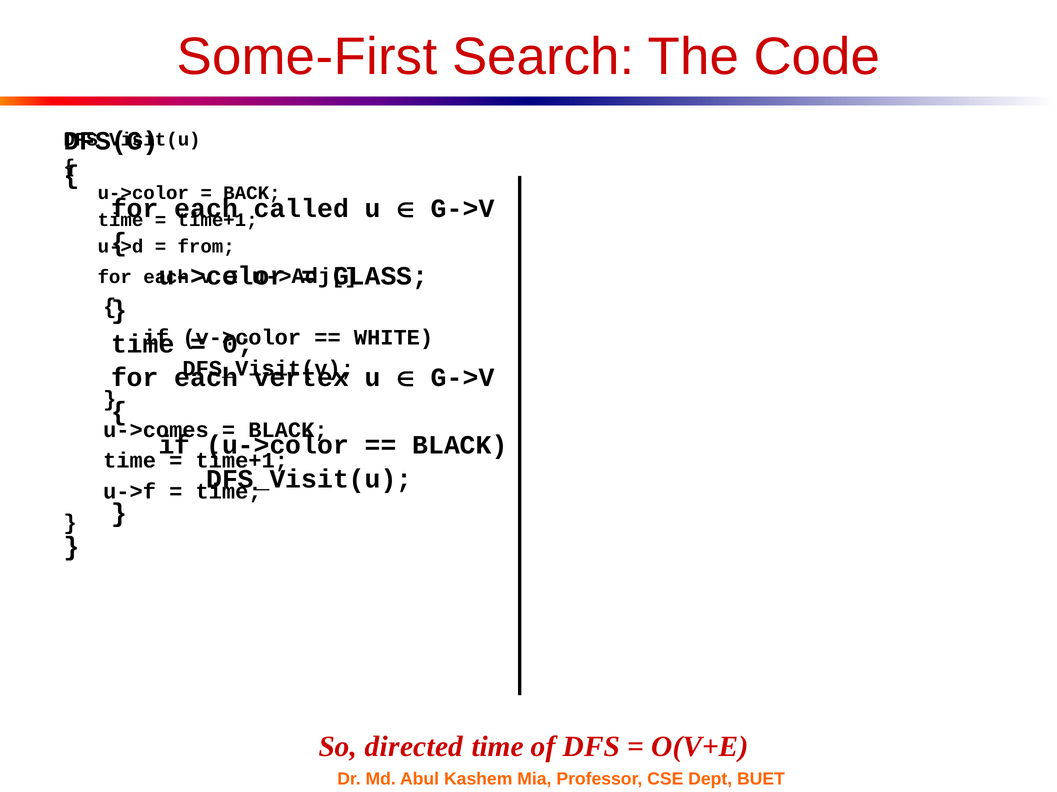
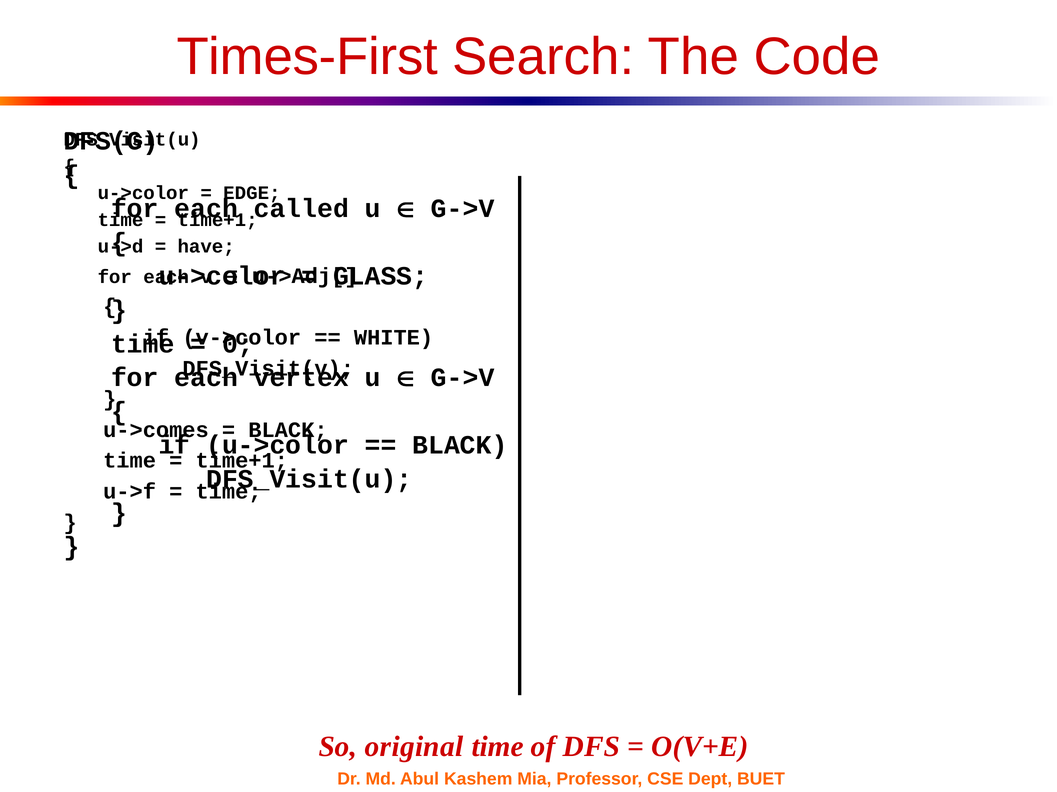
Some-First: Some-First -> Times-First (307, 57)
BACK: BACK -> EDGE (252, 193)
from: from -> have (206, 247)
directed: directed -> original (414, 747)
